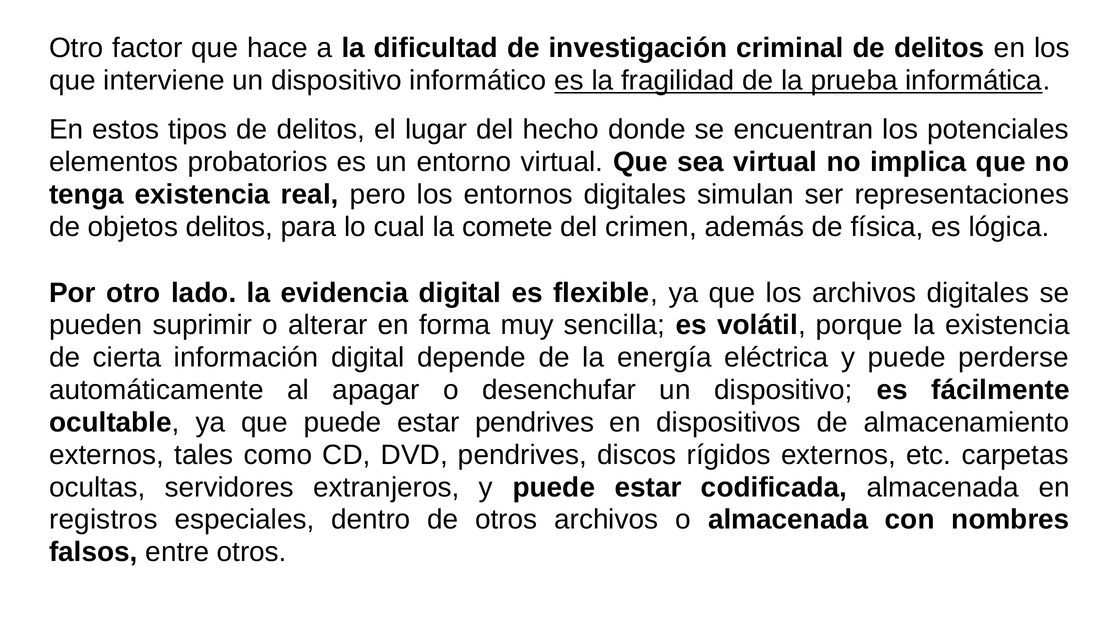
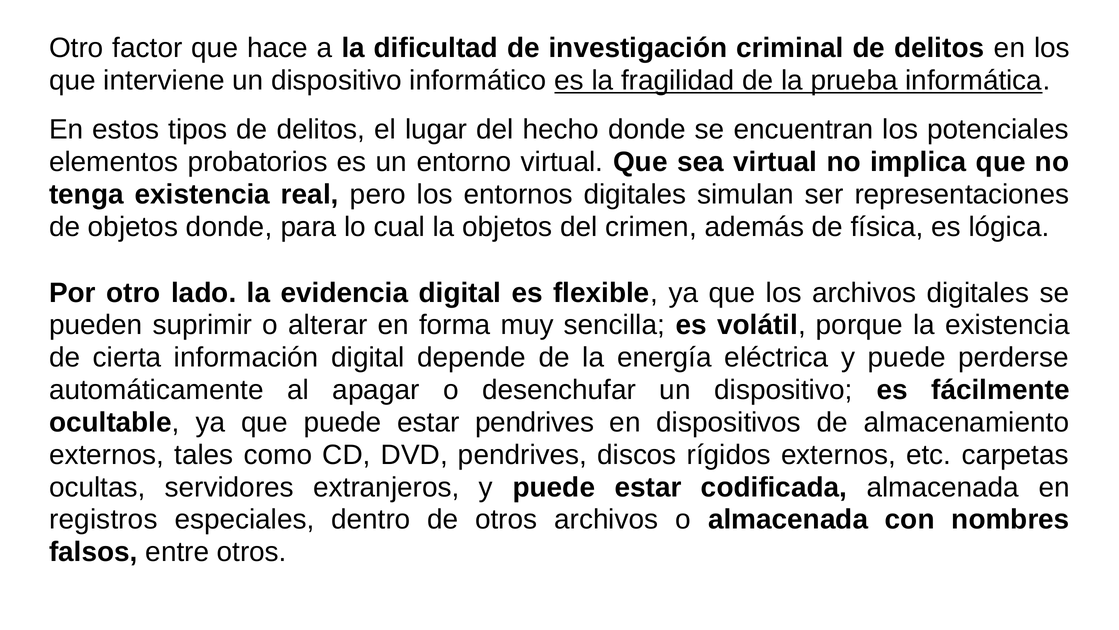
objetos delitos: delitos -> donde (229, 227)
la comete: comete -> objetos (507, 227)
